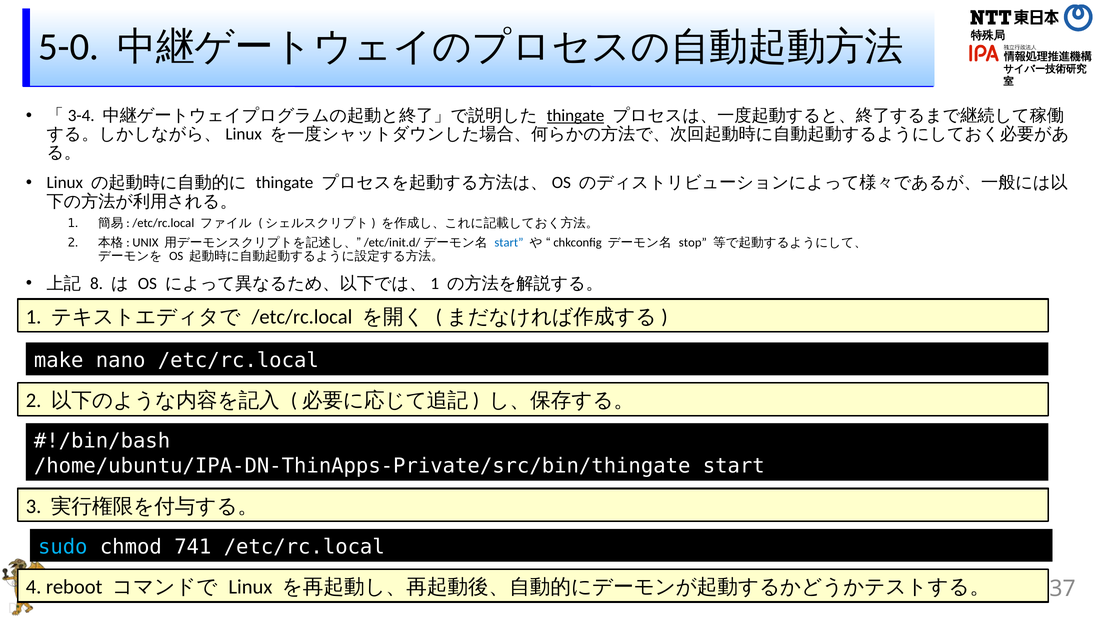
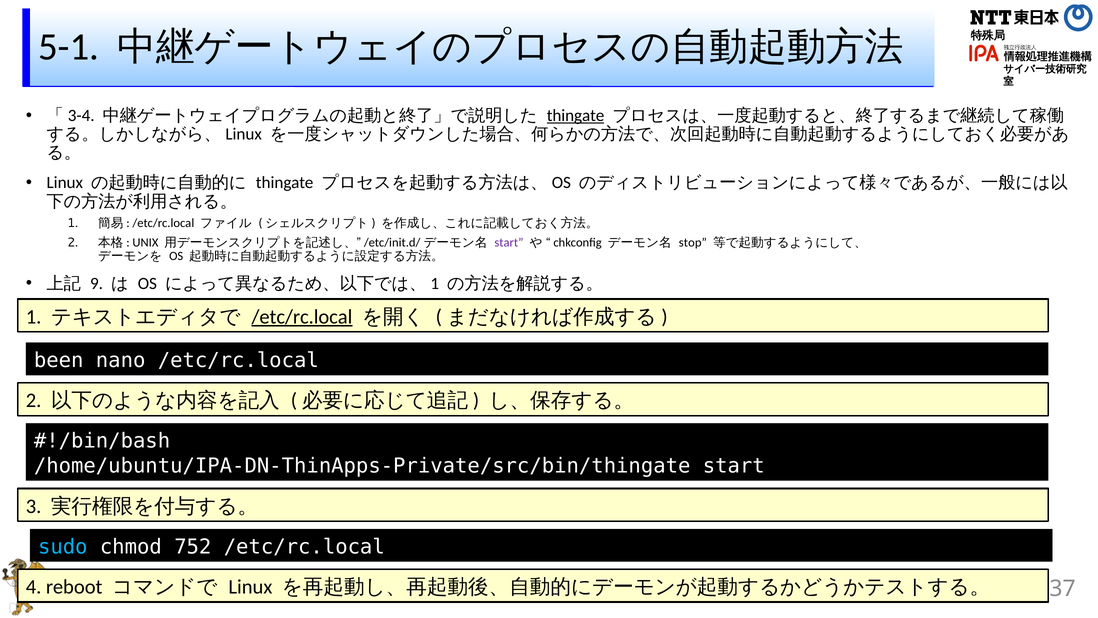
5-0: 5-0 -> 5-1 (69, 47)
start colour: blue -> purple (509, 242)
8: 8 -> 9 (97, 283)
/etc/rc.local underline: none -> present (302, 317)
make: make -> been (59, 360)
741: 741 -> 752 (193, 546)
